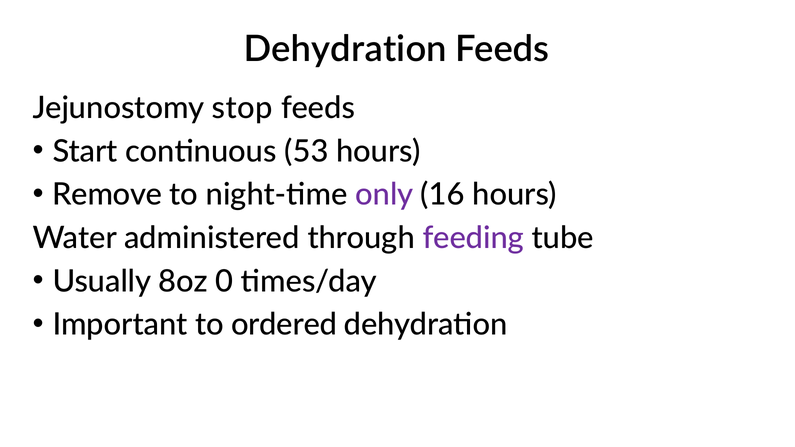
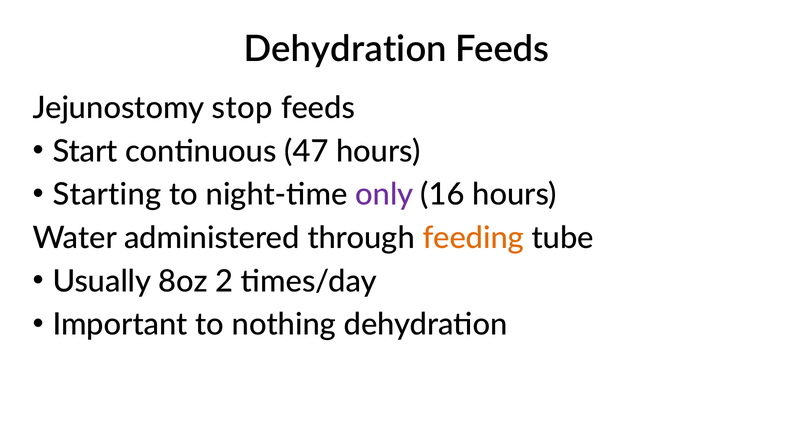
53: 53 -> 47 (306, 152)
Remove: Remove -> Starting (107, 195)
feeding colour: purple -> orange (473, 238)
0: 0 -> 2 (224, 281)
ordered: ordered -> nothing (284, 325)
